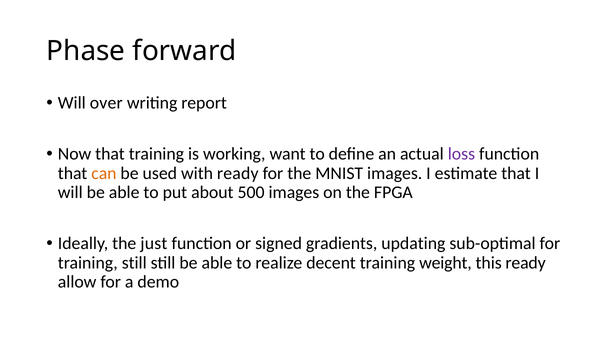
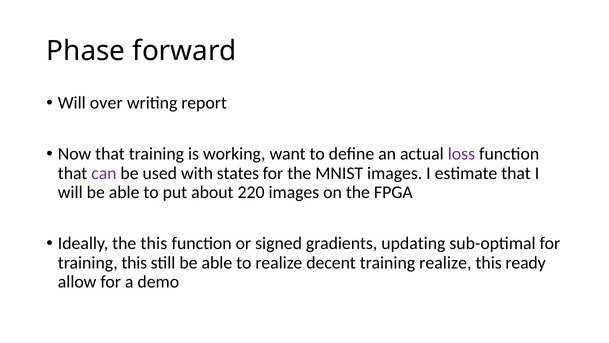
can colour: orange -> purple (104, 173)
with ready: ready -> states (238, 173)
500: 500 -> 220 (251, 192)
the just: just -> this (154, 243)
training still: still -> this (134, 262)
training weight: weight -> realize (445, 262)
